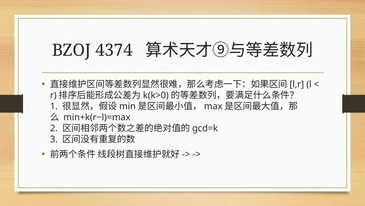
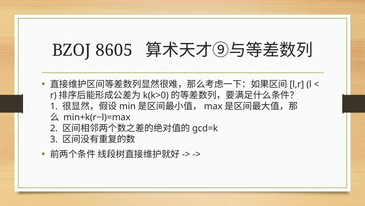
4374: 4374 -> 8605 (114, 50)
